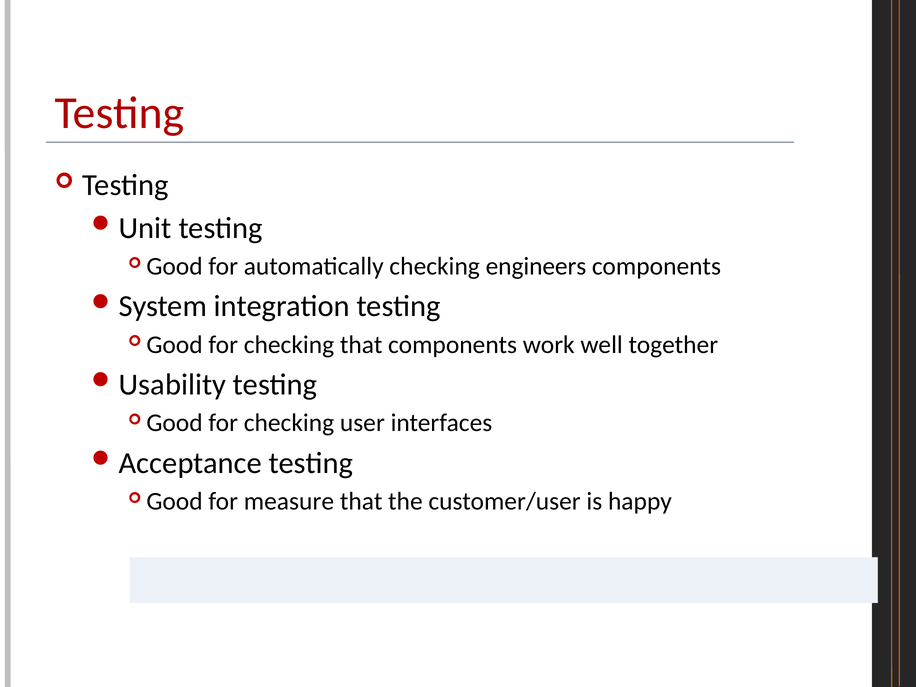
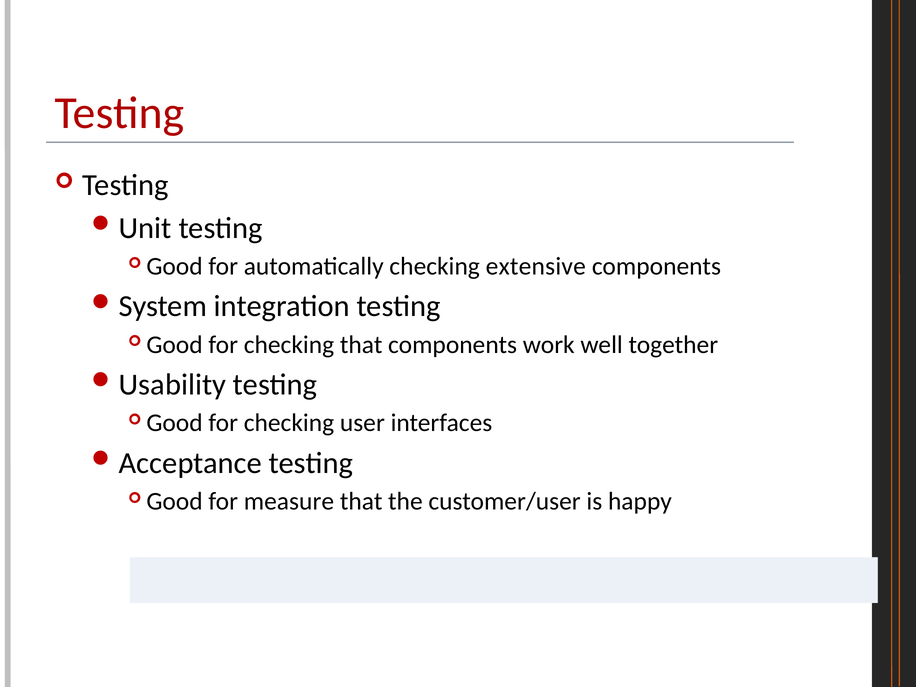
engineers: engineers -> extensive (536, 266)
